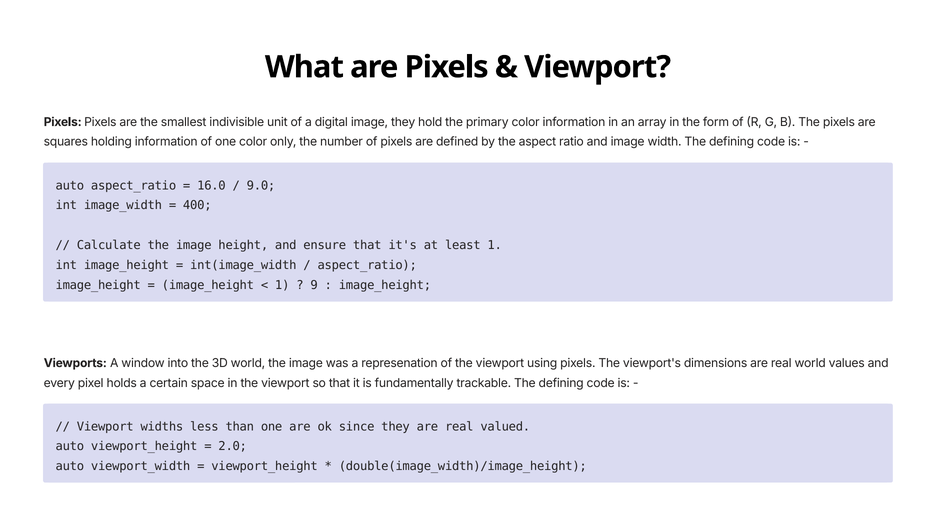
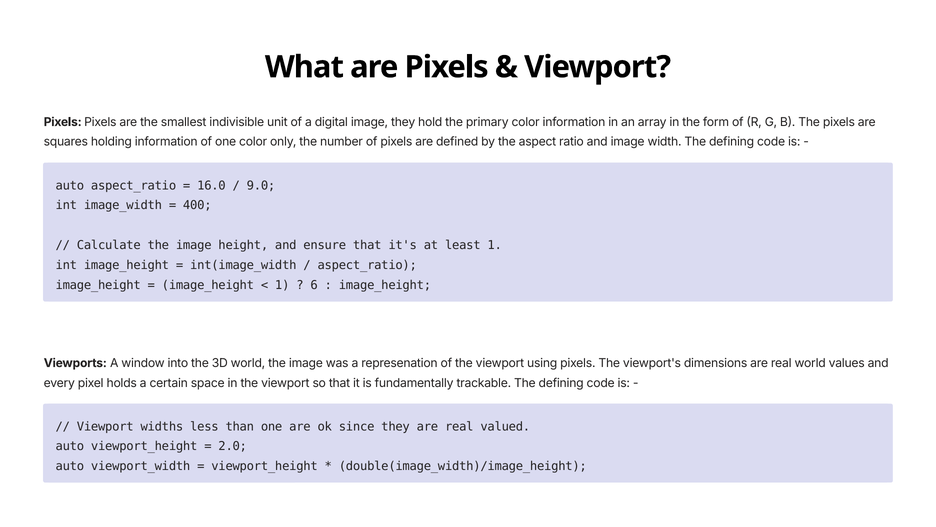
9: 9 -> 6 (314, 285)
